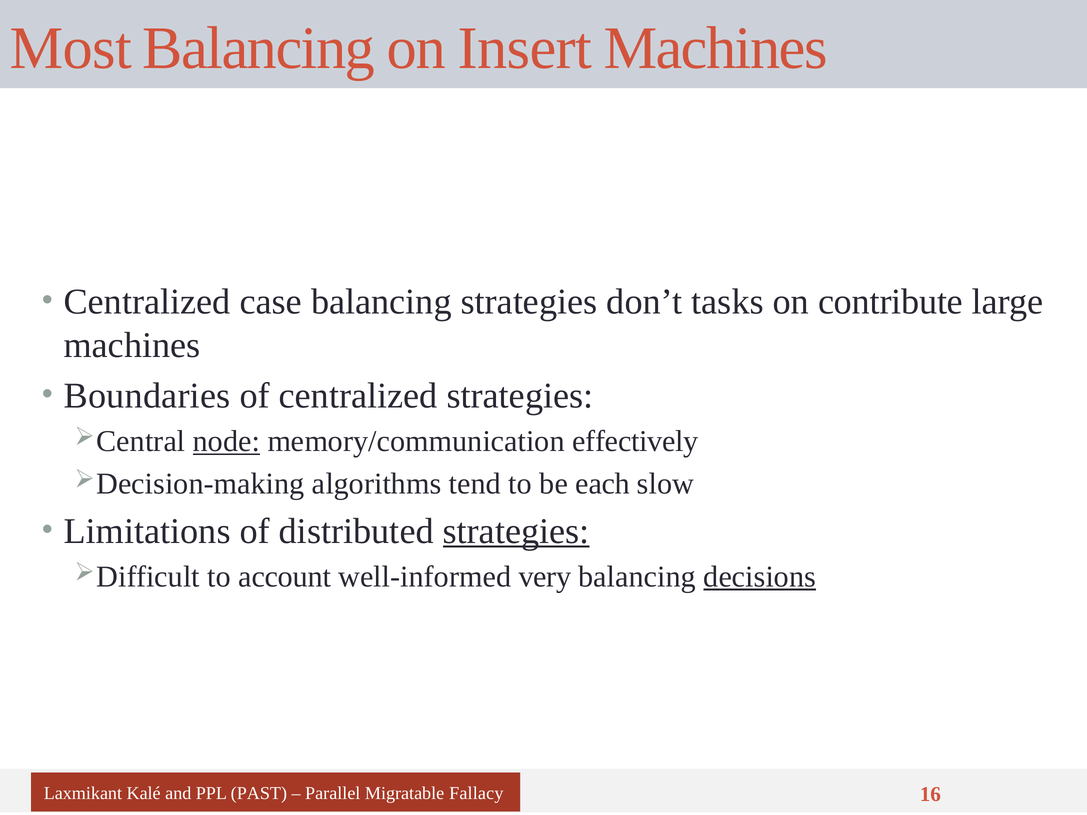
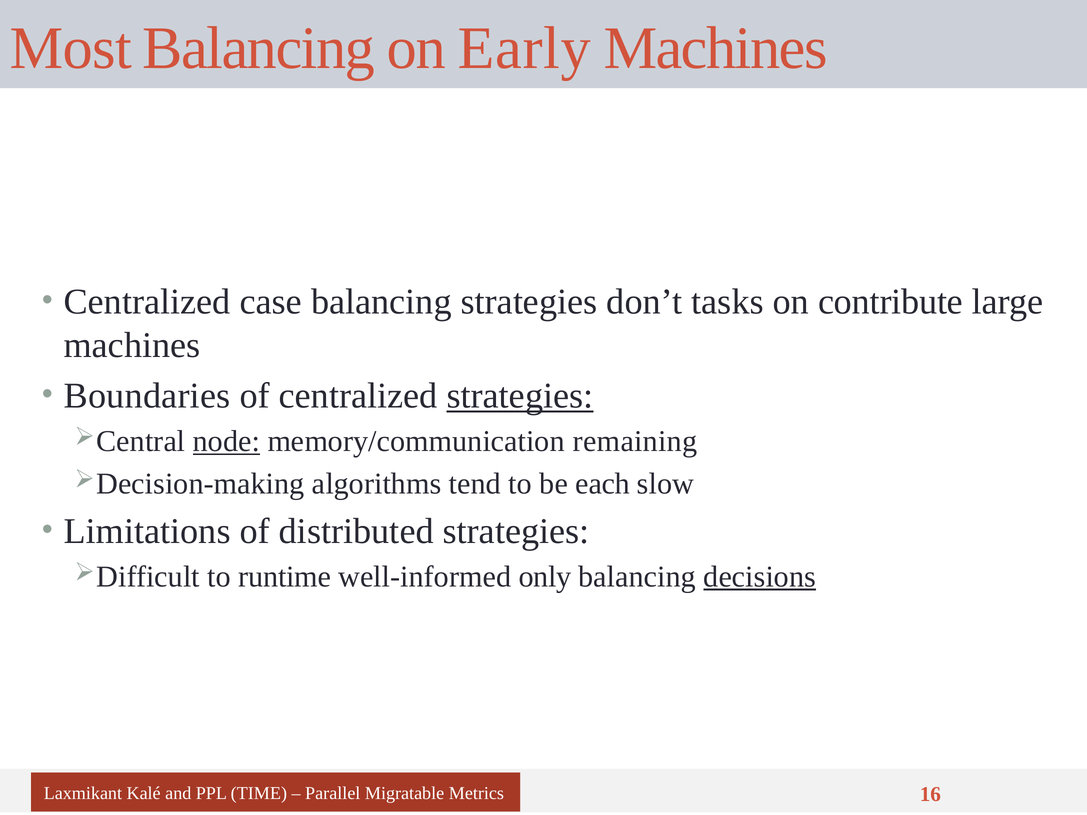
Insert: Insert -> Early (524, 48)
strategies underline: none -> present (520, 396)
effectively: effectively -> remaining (635, 441)
strategies underline: present -> none (516, 531)
account: account -> runtime (285, 577)
very: very -> only (545, 577)
PAST: PAST -> TIME (259, 794)
Fallacy: Fallacy -> Metrics (476, 794)
